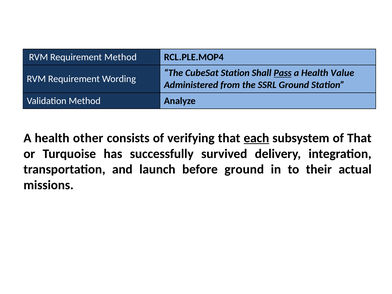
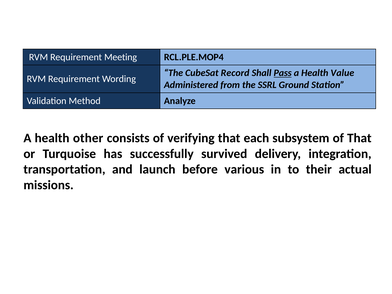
Requirement Method: Method -> Meeting (121, 57)
CubeSat Station: Station -> Record (235, 73)
each underline: present -> none (256, 138)
before ground: ground -> various (244, 169)
